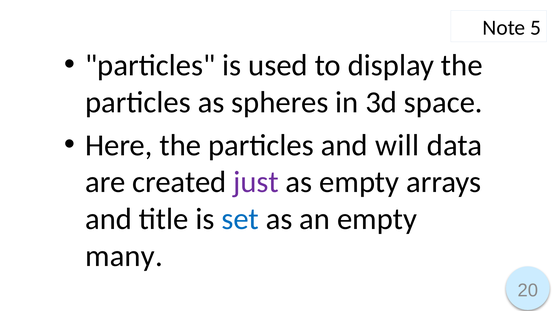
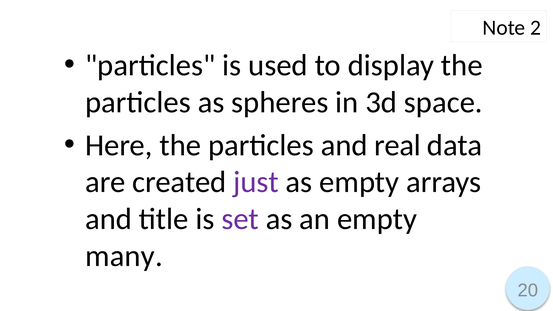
5: 5 -> 2 (536, 28)
will: will -> real (397, 145)
set colour: blue -> purple (240, 219)
